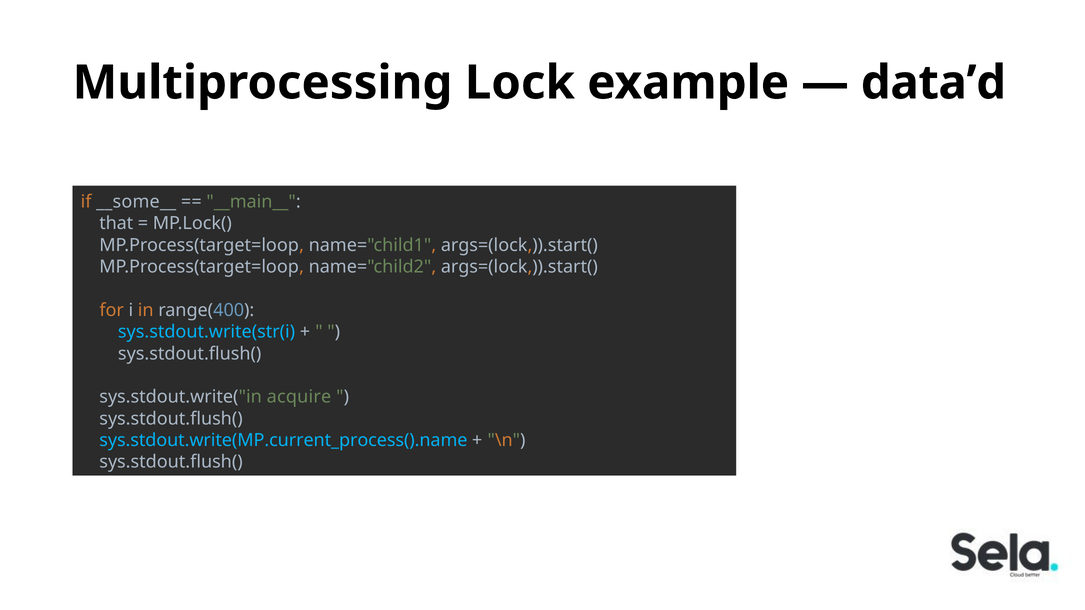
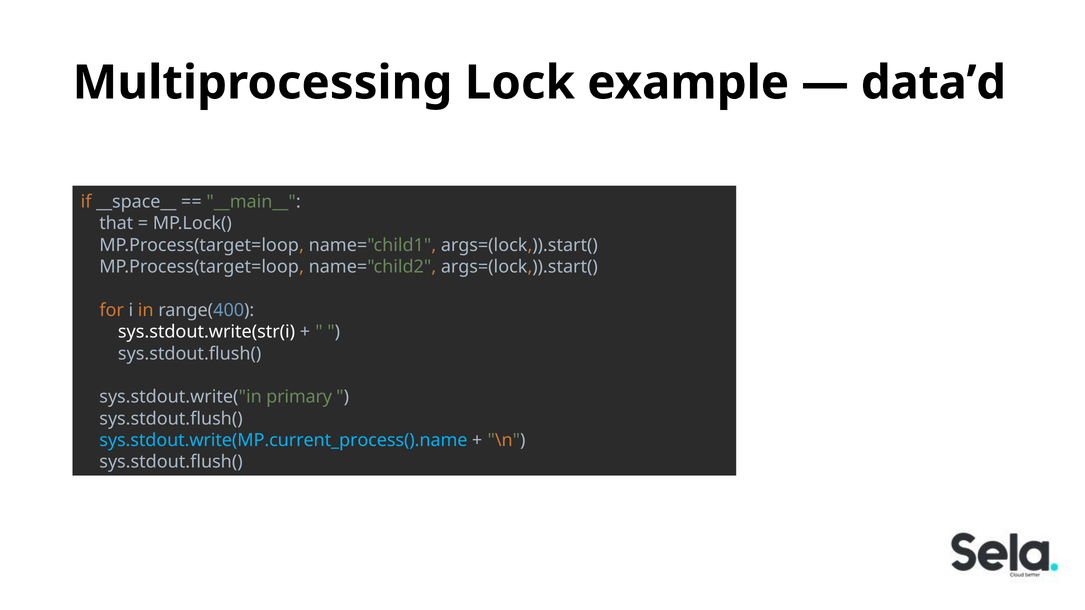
__some__: __some__ -> __space__ (136, 202)
sys.stdout.write(str(i colour: light blue -> white (207, 332)
acquire: acquire -> primary (299, 397)
